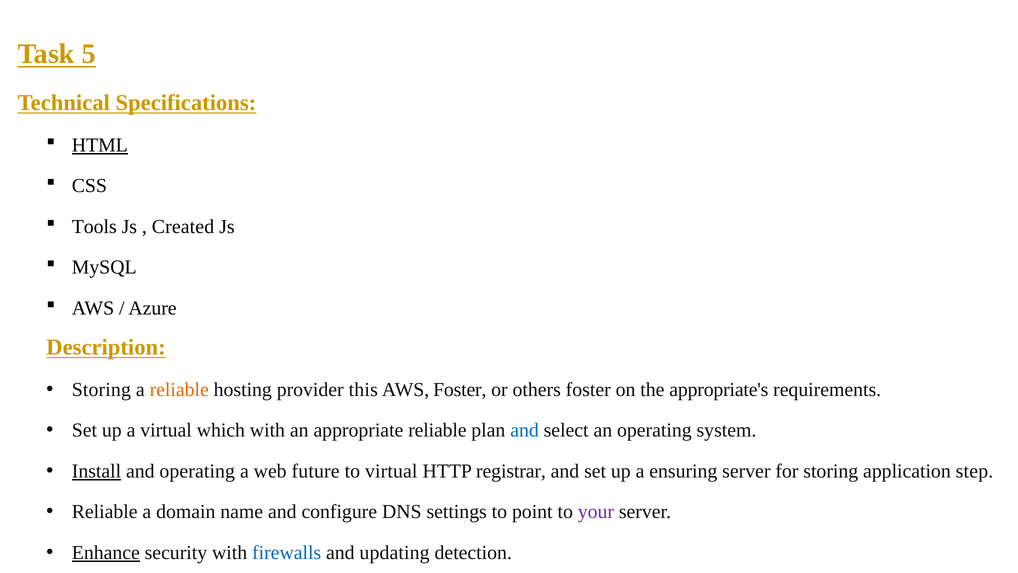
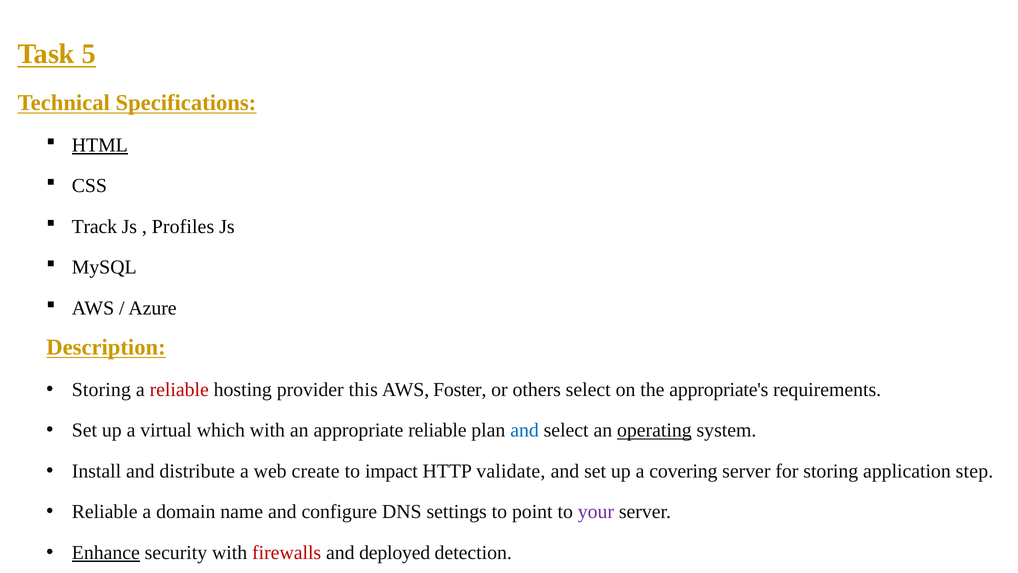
Tools: Tools -> Track (94, 227)
Created: Created -> Profiles (183, 227)
reliable colour: orange -> red (179, 389)
others foster: foster -> select (588, 389)
operating underline: none -> present (654, 430)
Install underline: present -> none (96, 471)
and operating: operating -> distribute (197, 471)
future: future -> create (316, 471)
to virtual: virtual -> impact (391, 471)
registrar: registrar -> validate (511, 471)
ensuring: ensuring -> covering (683, 471)
firewalls colour: blue -> red (287, 552)
updating: updating -> deployed (395, 552)
